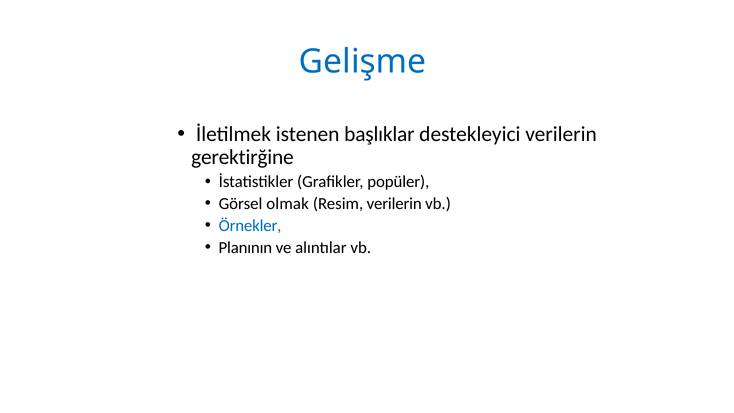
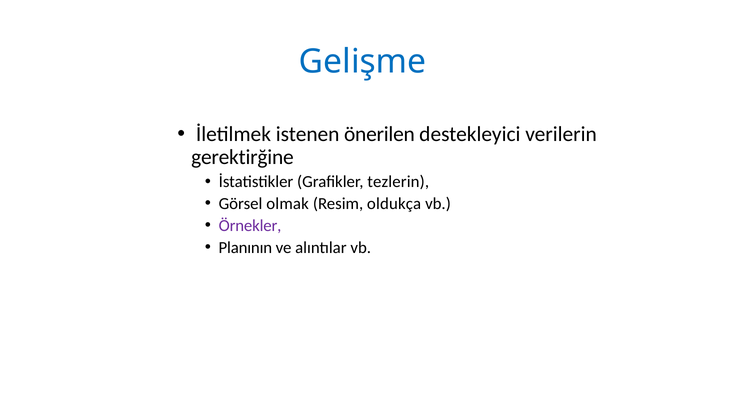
başlıklar: başlıklar -> önerilen (379, 134)
popüler: popüler -> tezlerin (398, 182)
Resim verilerin: verilerin -> oldukça (394, 204)
Örnekler colour: blue -> purple (250, 225)
